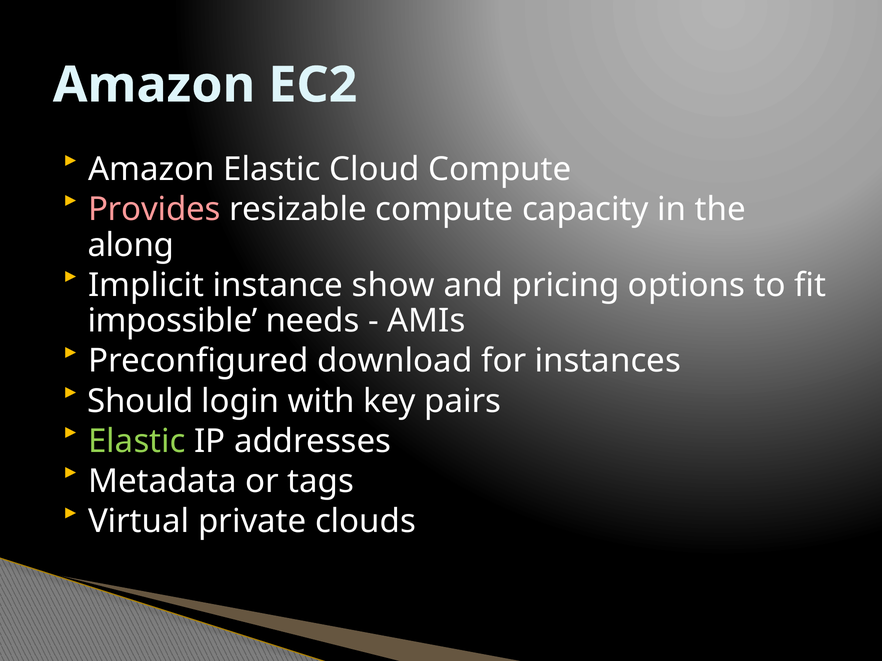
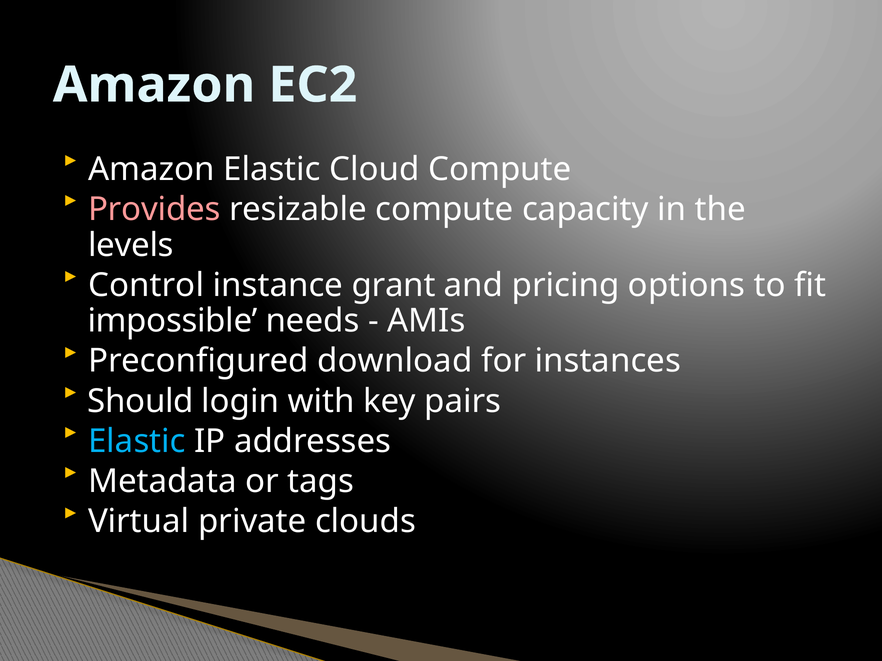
along: along -> levels (131, 245)
Implicit: Implicit -> Control (146, 285)
show: show -> grant (394, 285)
Elastic colour: light green -> light blue (137, 442)
